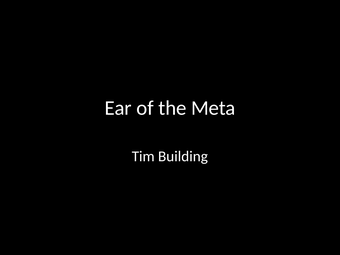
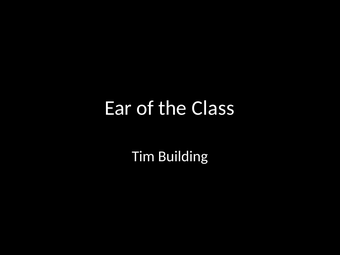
Meta: Meta -> Class (213, 108)
